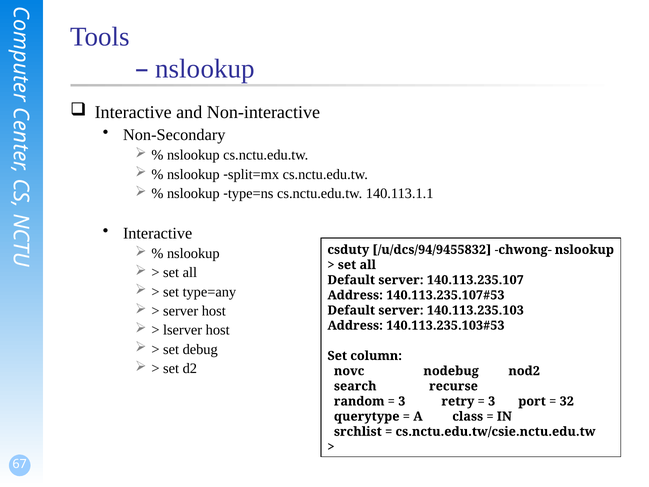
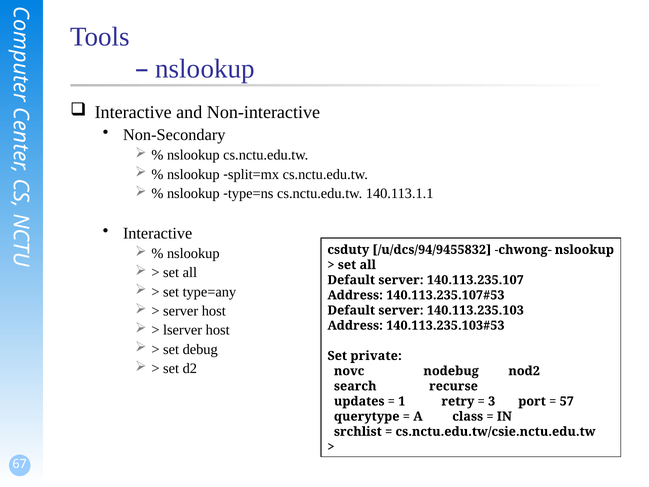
column: column -> private (376, 356)
random: random -> updates (359, 401)
3: 3 -> 1 (402, 401)
32: 32 -> 57 (567, 401)
